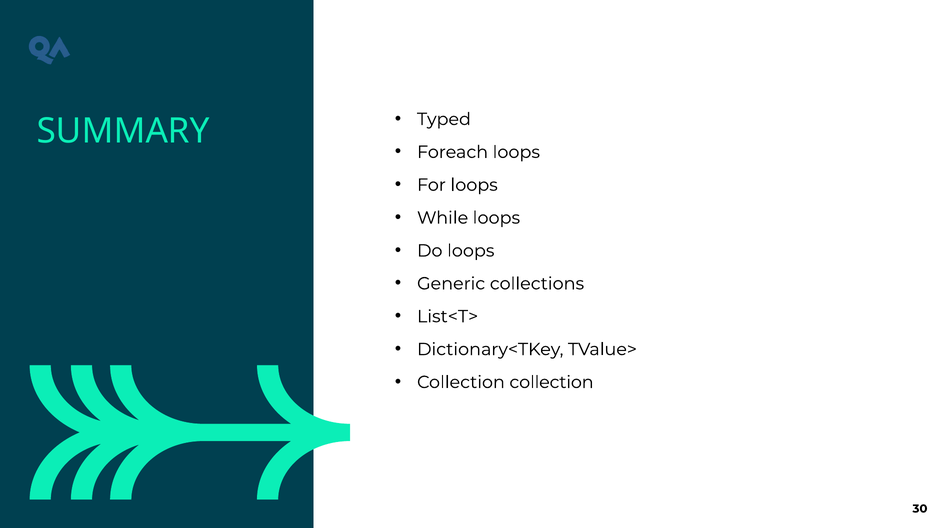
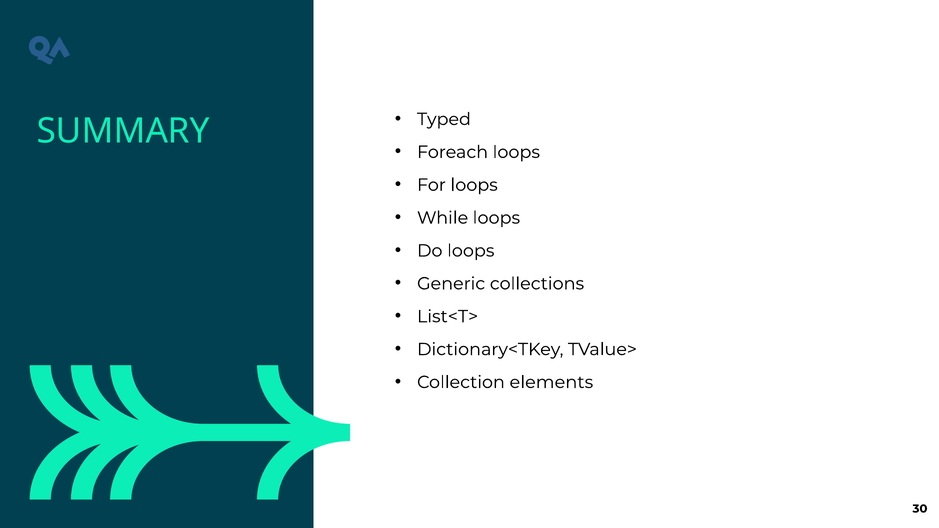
Collection collection: collection -> elements (551, 382)
